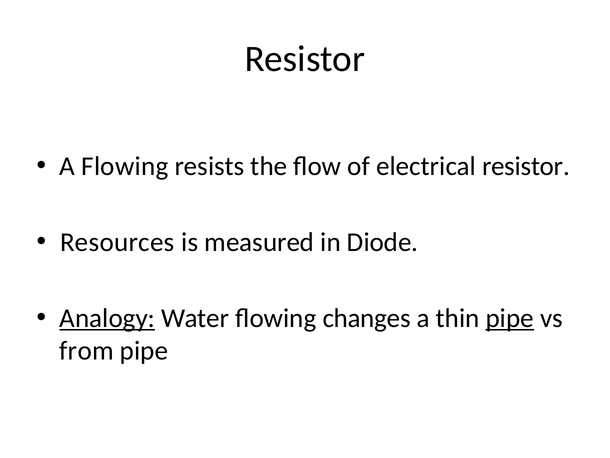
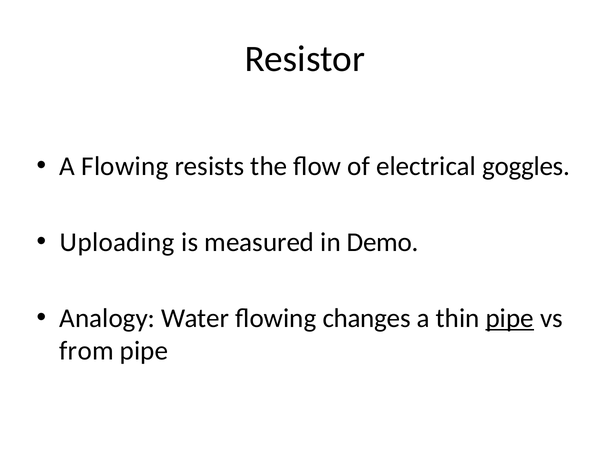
electrical resistor: resistor -> goggles (526, 166)
Resources: Resources -> Uploading (117, 242)
Diode: Diode -> Demo (383, 242)
Analogy underline: present -> none (107, 318)
